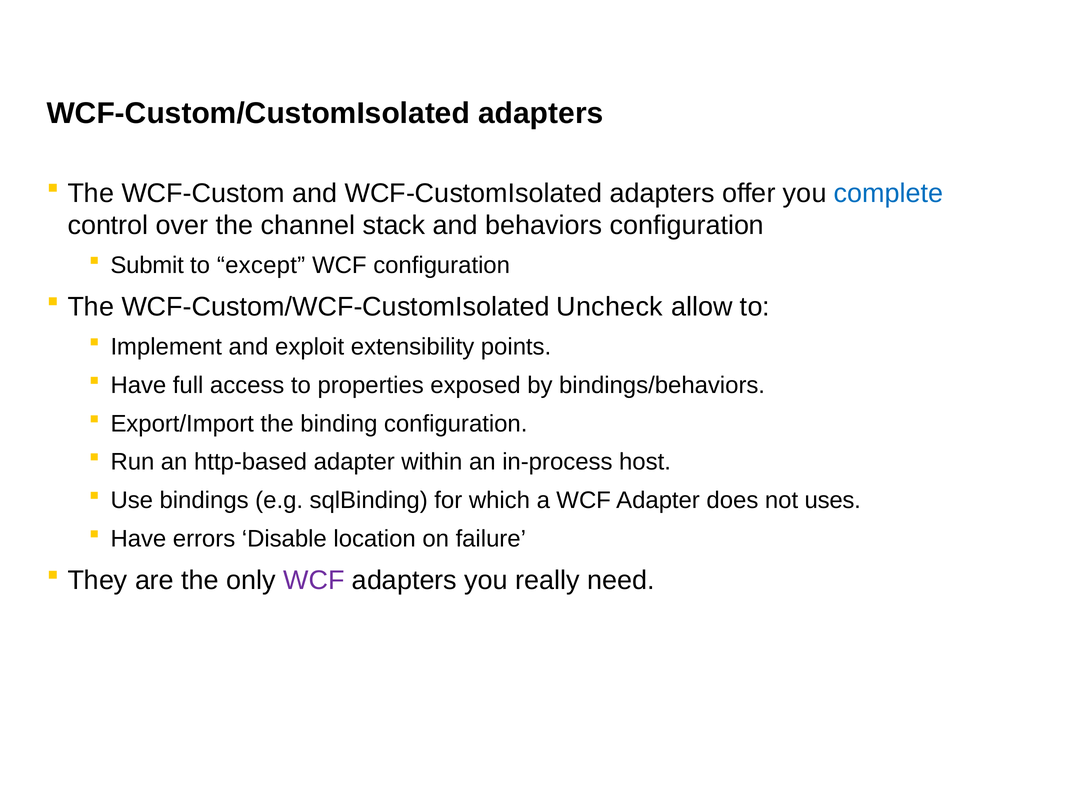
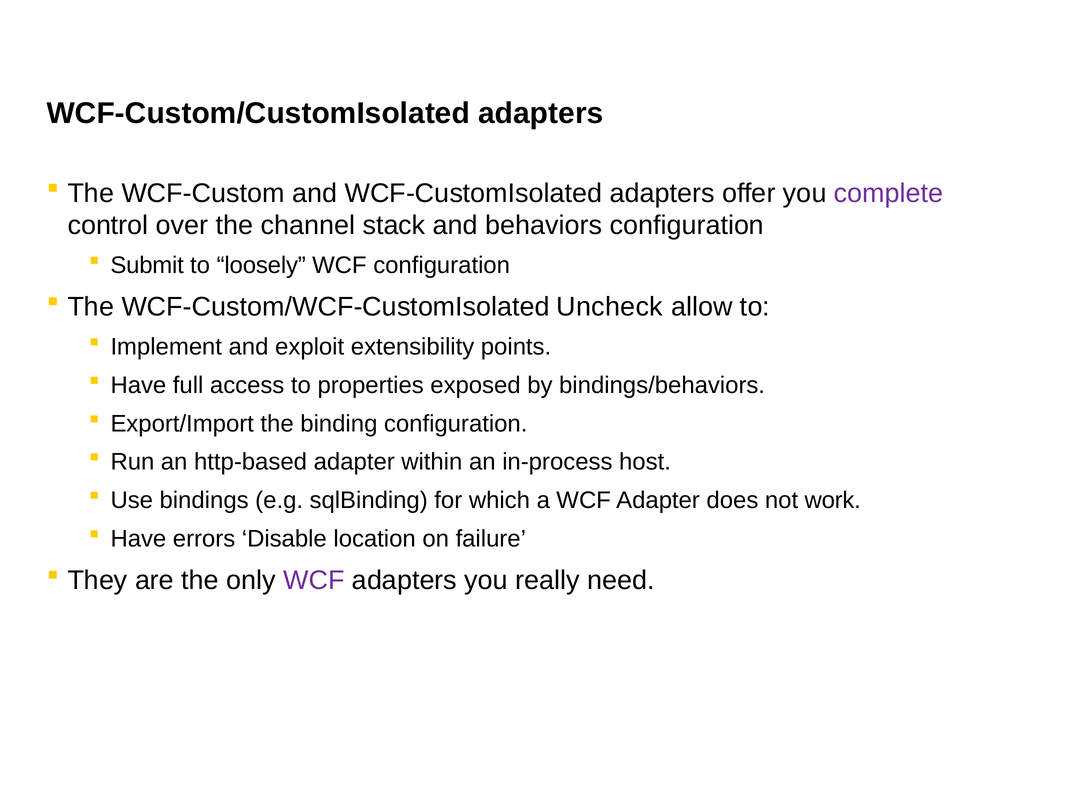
complete colour: blue -> purple (889, 193)
except: except -> loosely (261, 266)
uses: uses -> work (833, 500)
